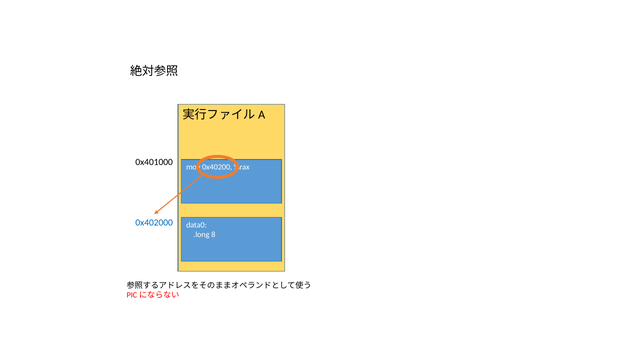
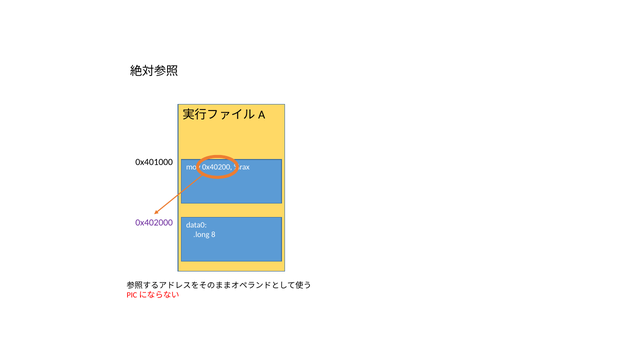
0x402000 colour: blue -> purple (154, 223)
